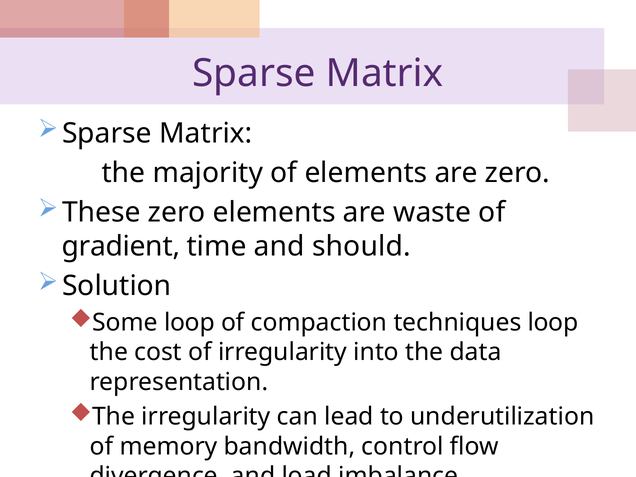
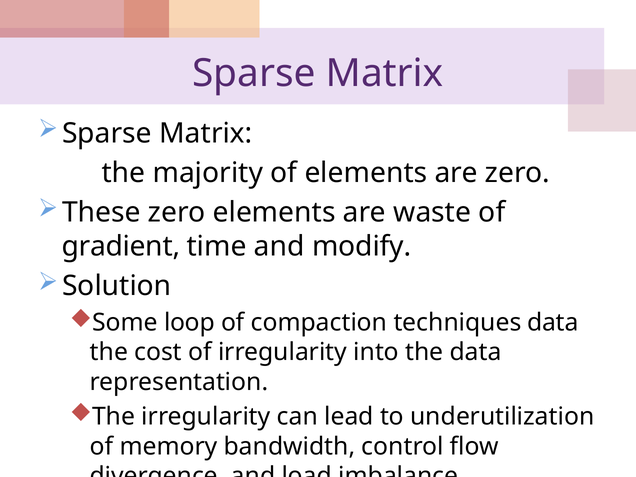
should: should -> modify (362, 247)
techniques loop: loop -> data (553, 323)
